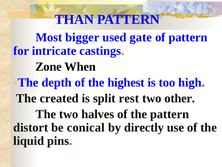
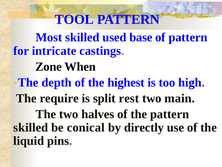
THAN: THAN -> TOOL (74, 19)
Most bigger: bigger -> skilled (82, 37)
gate: gate -> base (141, 37)
created: created -> require (59, 98)
other: other -> main (180, 98)
distort: distort -> skilled (31, 127)
